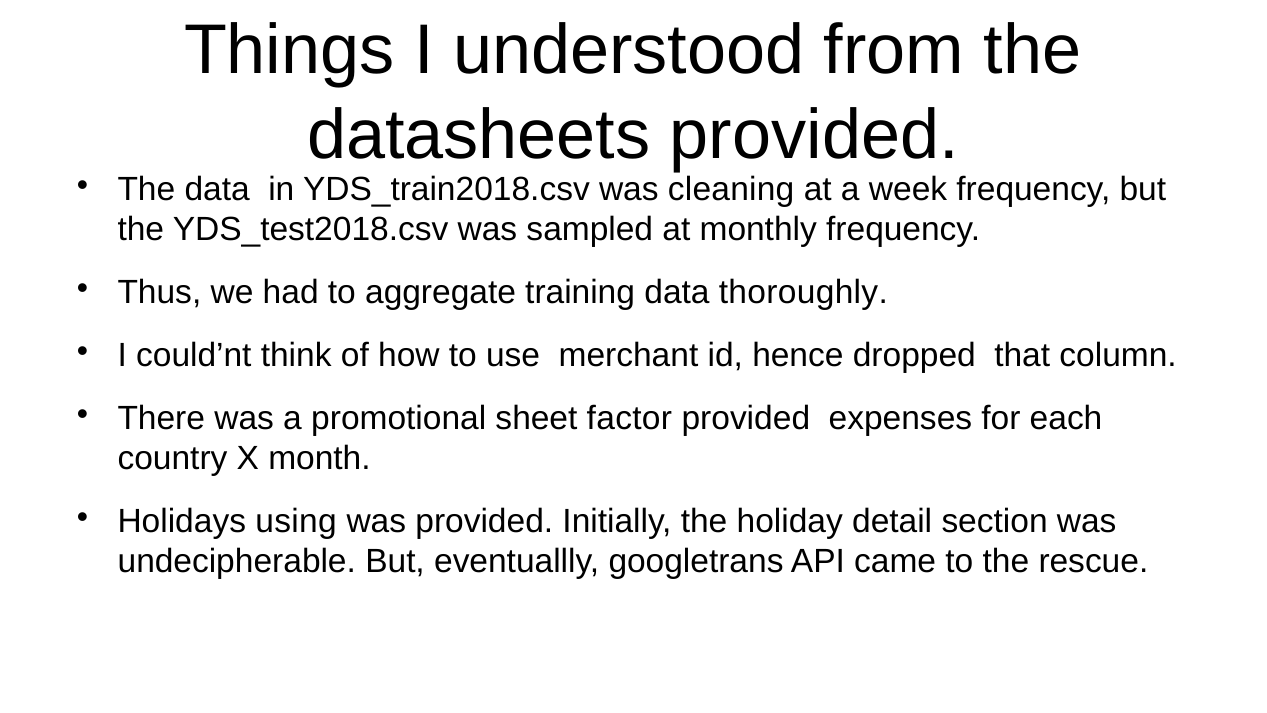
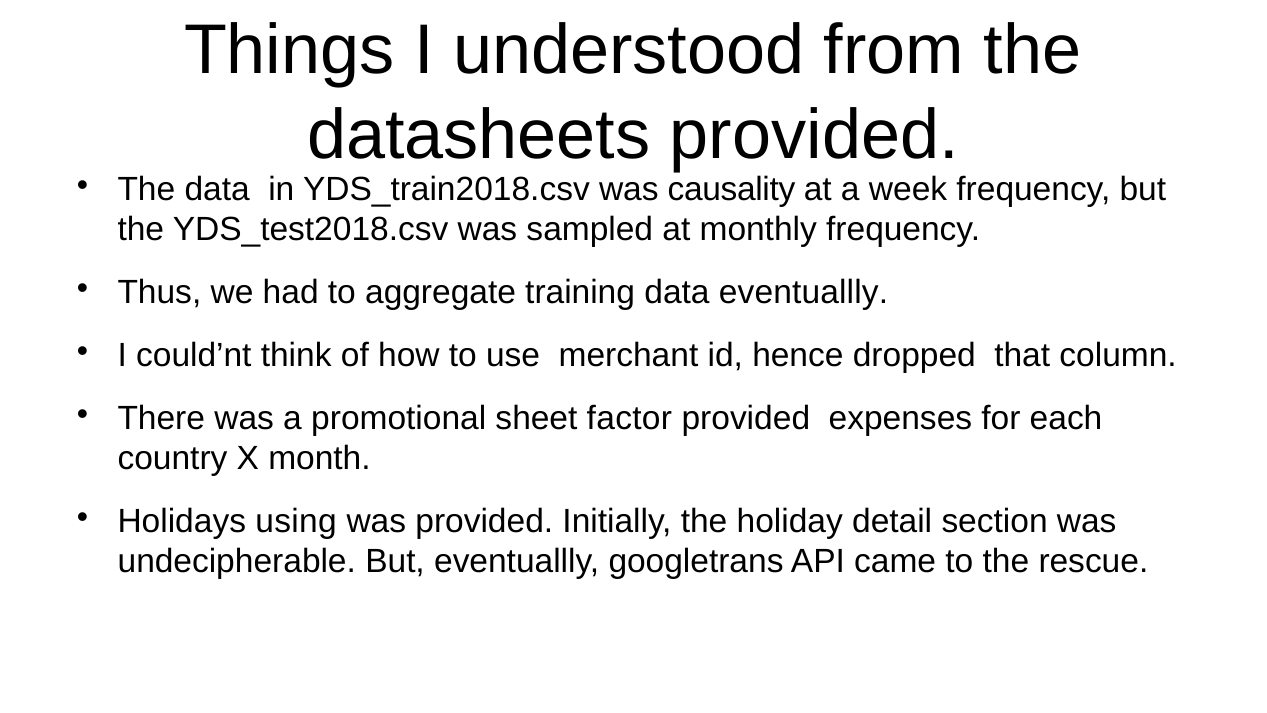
cleaning: cleaning -> causality (731, 189)
data thoroughly: thoroughly -> eventuallly (803, 292)
